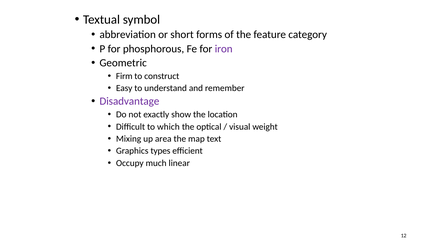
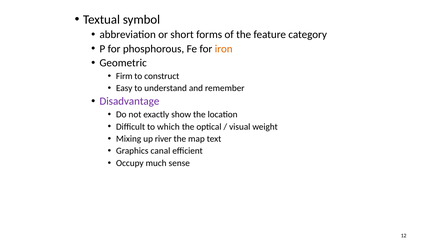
iron colour: purple -> orange (224, 49)
area: area -> river (163, 139)
types: types -> canal (160, 151)
linear: linear -> sense (179, 163)
